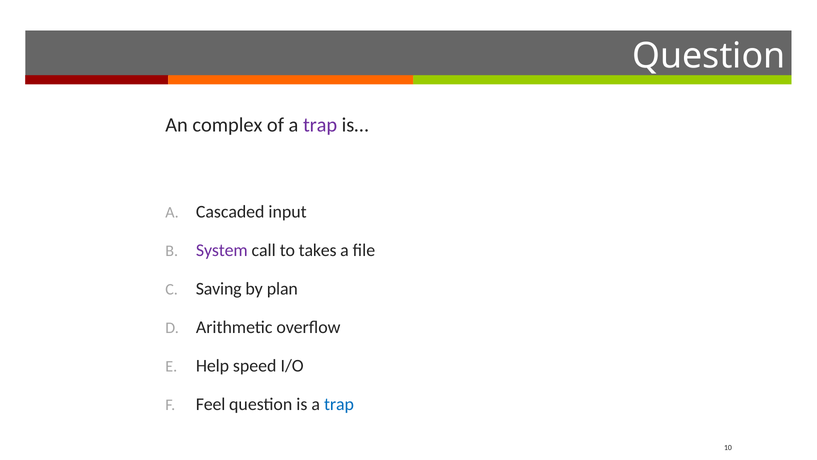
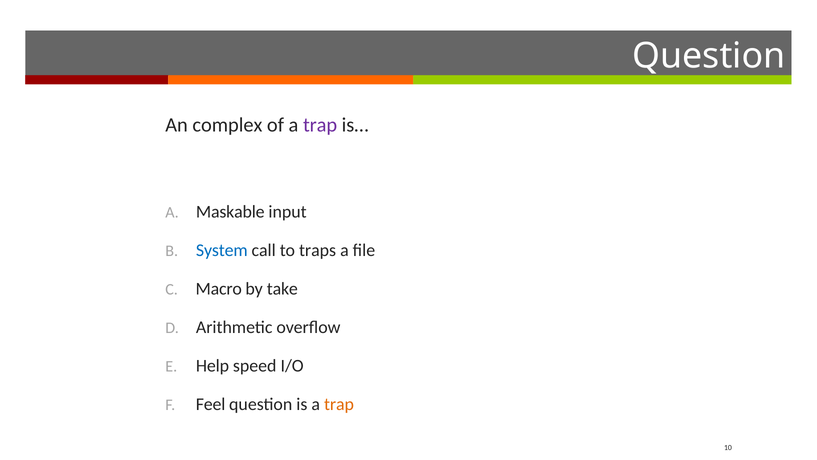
Cascaded: Cascaded -> Maskable (230, 212)
System colour: purple -> blue (222, 250)
takes: takes -> traps (318, 250)
Saving: Saving -> Macro (219, 288)
plan: plan -> take (282, 288)
trap colour: blue -> orange (339, 404)
